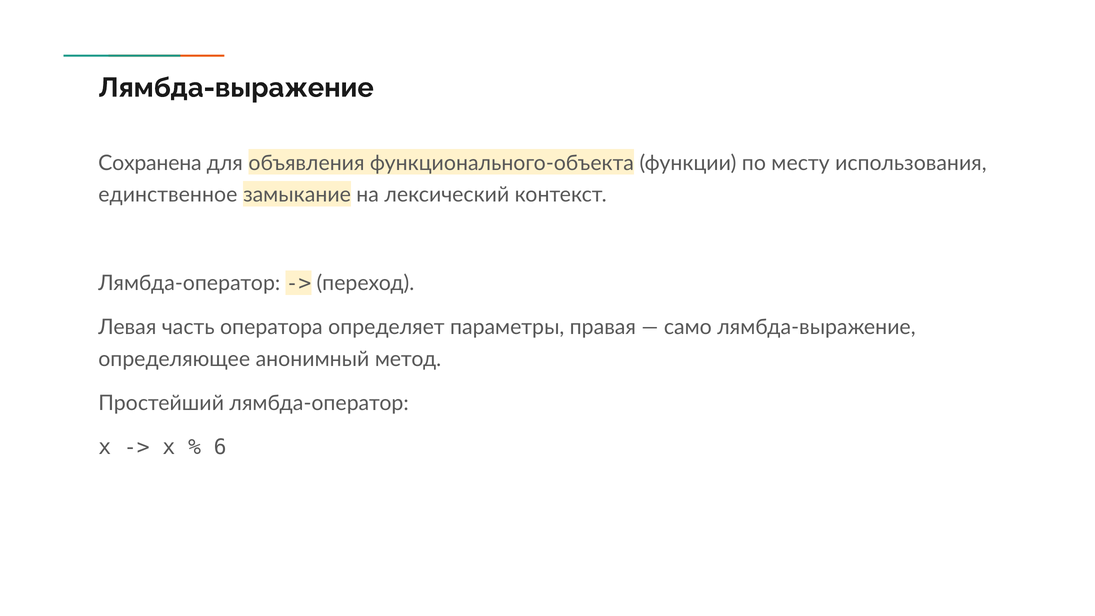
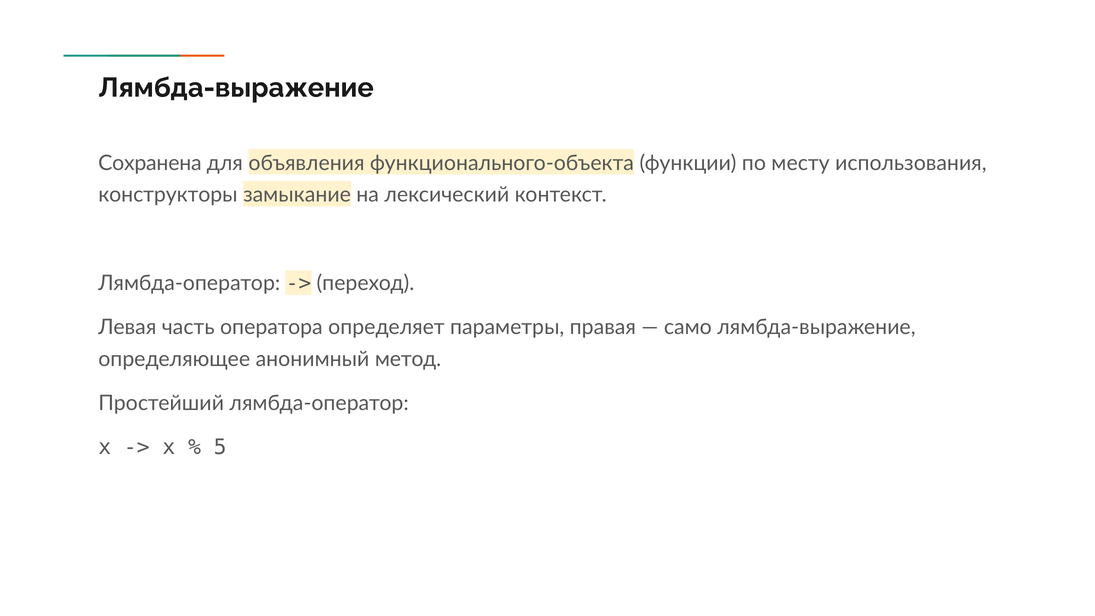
единственное: единственное -> конструкторы (168, 195)
6: 6 -> 5 (220, 447)
